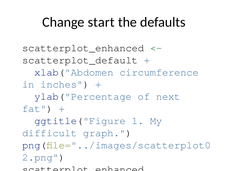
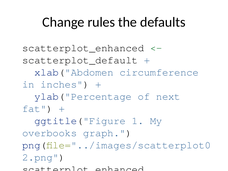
start: start -> rules (101, 22)
difficult: difficult -> overbooks (50, 133)
